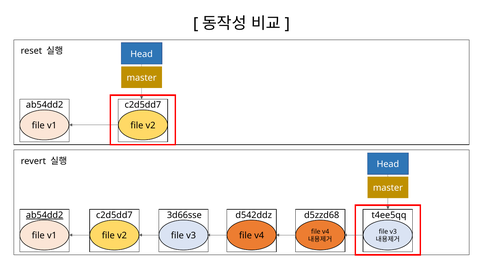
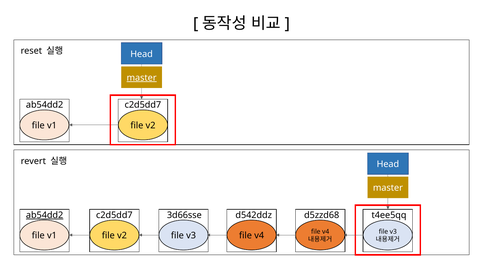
master underline: none -> present (142, 78)
